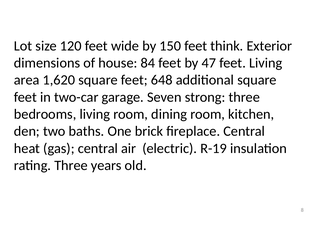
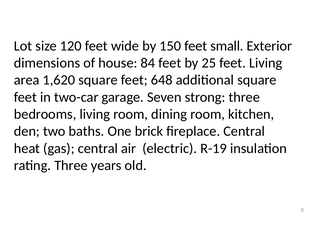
think: think -> small (227, 46)
47: 47 -> 25 (209, 63)
